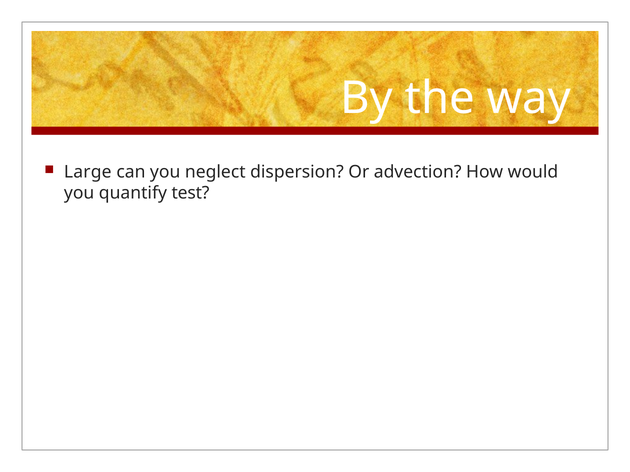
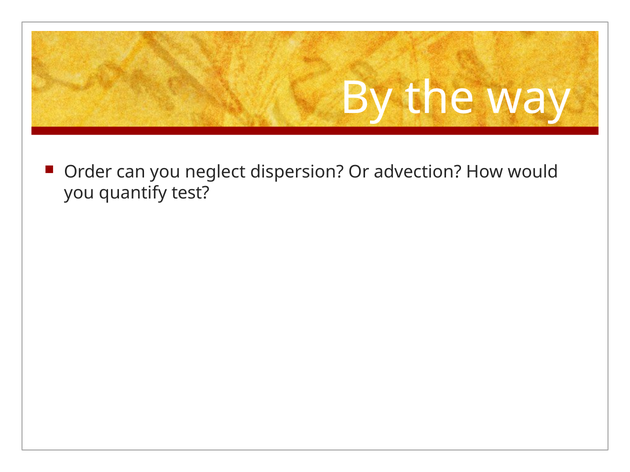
Large: Large -> Order (88, 172)
